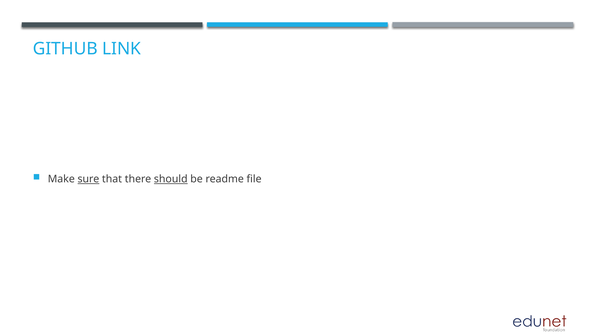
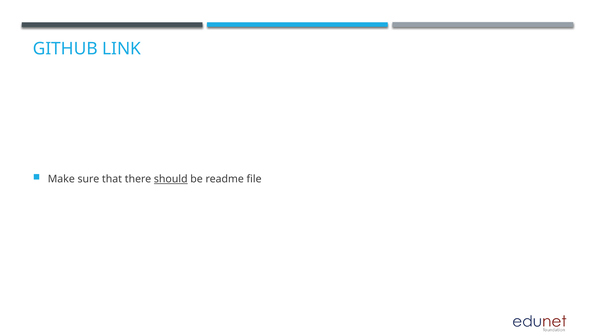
sure underline: present -> none (88, 179)
